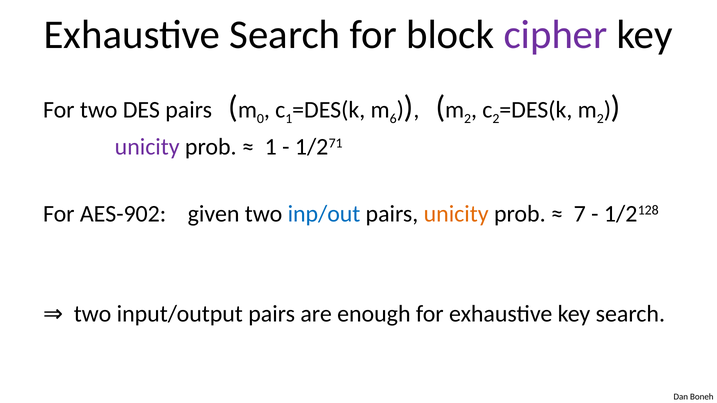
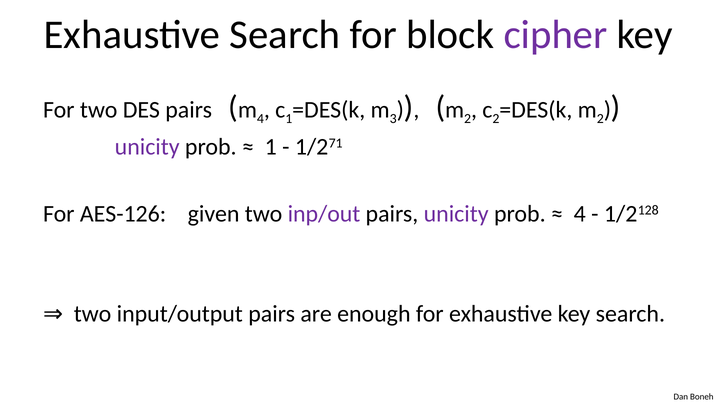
0: 0 -> 4 (260, 119)
6: 6 -> 3 (393, 119)
AES-902: AES-902 -> AES-126 (123, 214)
inp/out colour: blue -> purple (324, 214)
unicity colour: orange -> purple (456, 214)
7: 7 -> 4 (580, 214)
